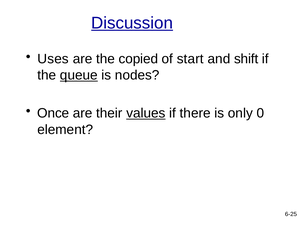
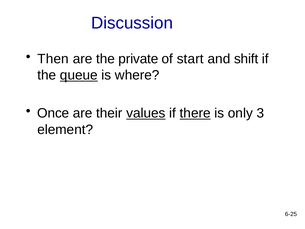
Discussion underline: present -> none (132, 23)
Uses: Uses -> Then (53, 59)
copied: copied -> private (138, 59)
nodes: nodes -> where (137, 75)
there underline: none -> present (195, 113)
0: 0 -> 3 (260, 113)
